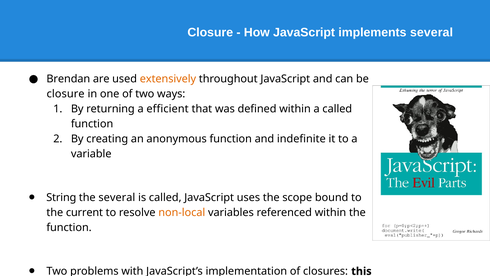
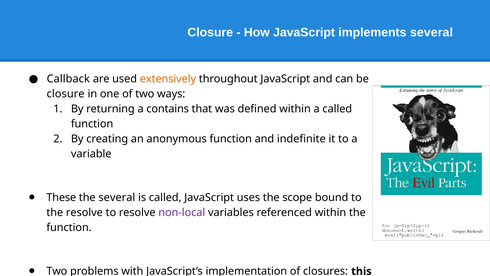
Brendan: Brendan -> Callback (68, 79)
efficient: efficient -> contains (168, 109)
String: String -> These (61, 197)
the current: current -> resolve (84, 212)
non-local colour: orange -> purple (182, 212)
